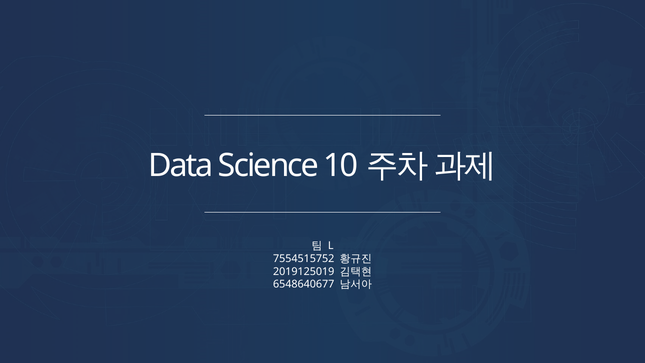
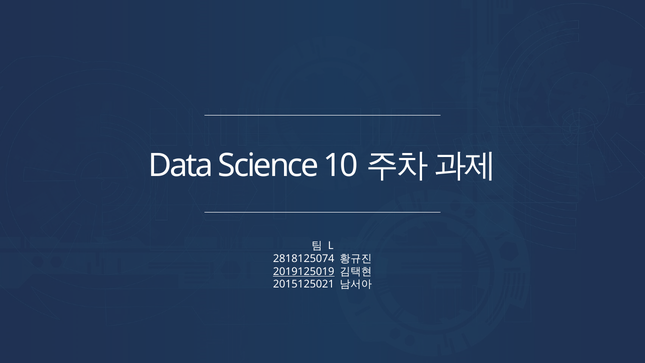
7554515752: 7554515752 -> 2818125074 (304, 259)
2019125019 underline: none -> present (304, 271)
6548640677: 6548640677 -> 2015125021 (304, 284)
